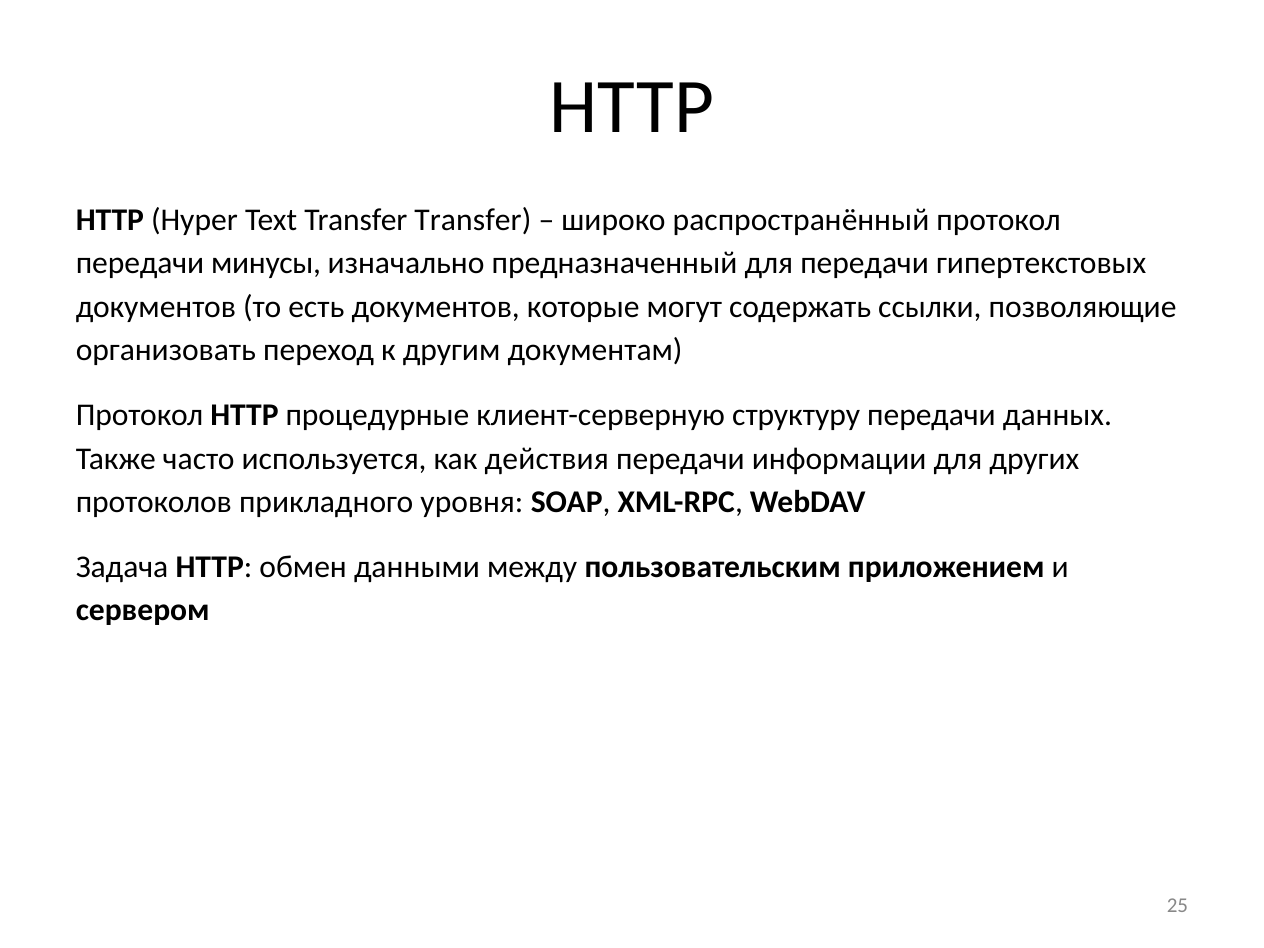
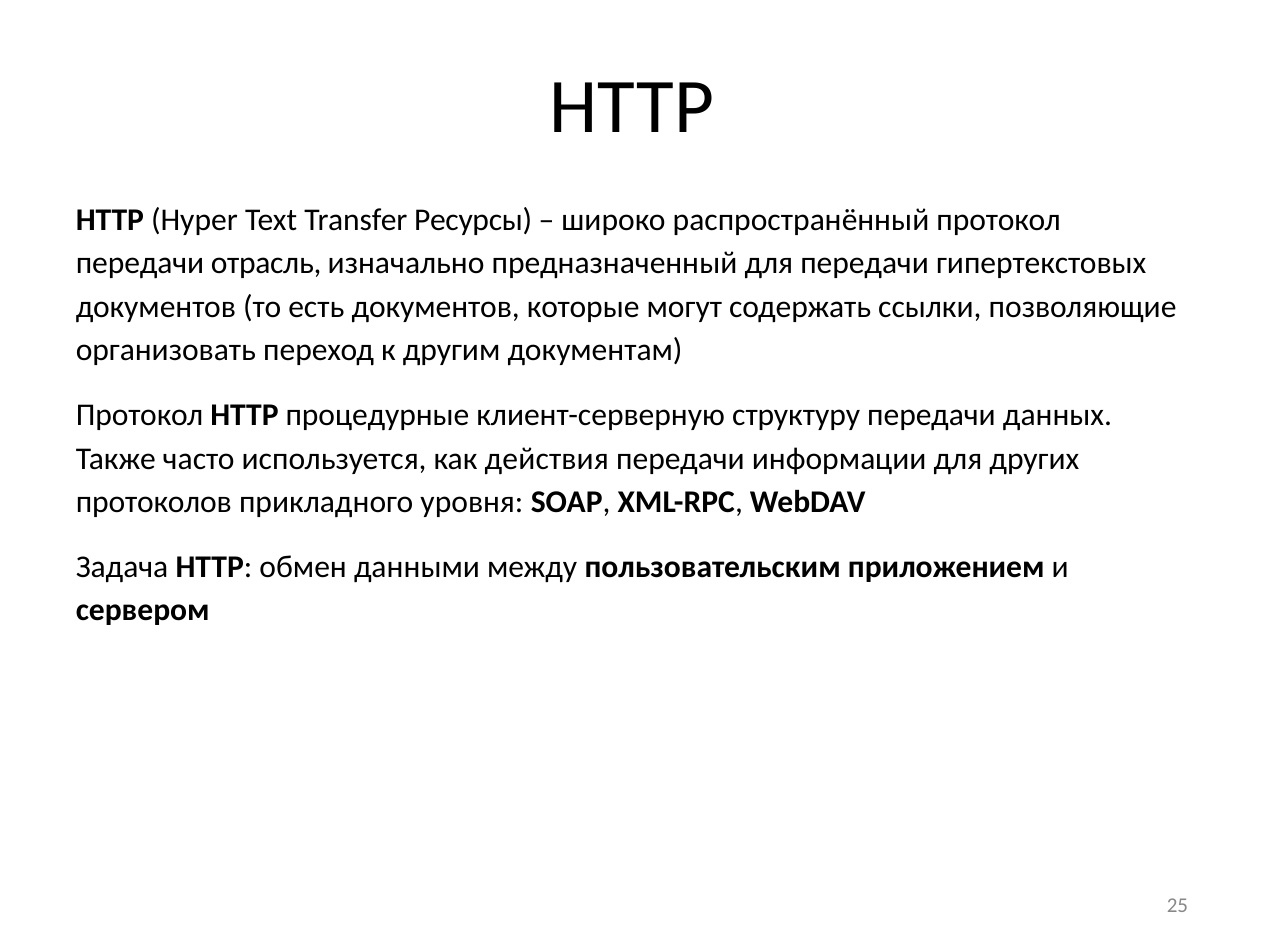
Transfer Transfer: Transfer -> Ресурсы (473, 220)
минусы: минусы -> отрасль (266, 263)
